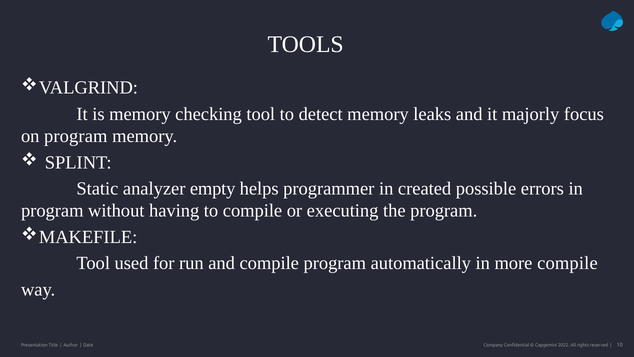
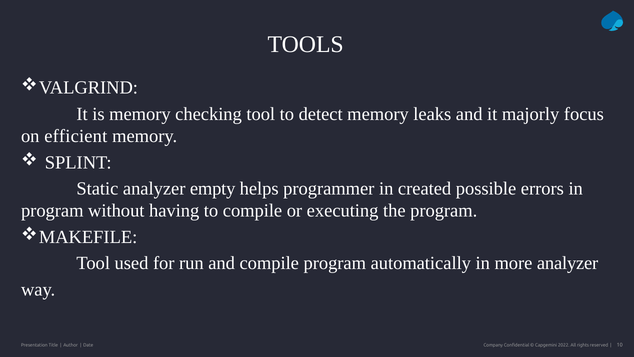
on program: program -> efficient (76, 136)
more compile: compile -> analyzer (568, 263)
